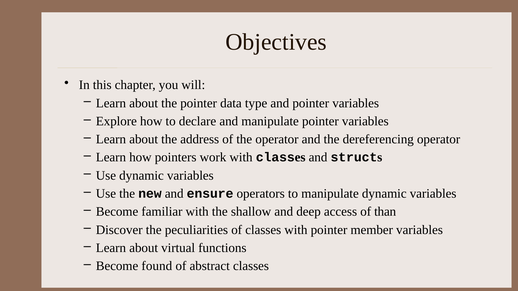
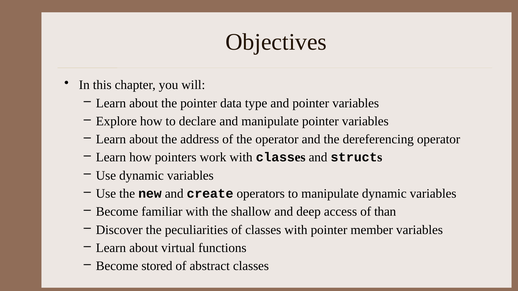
ensure: ensure -> create (210, 194)
found: found -> stored (157, 266)
